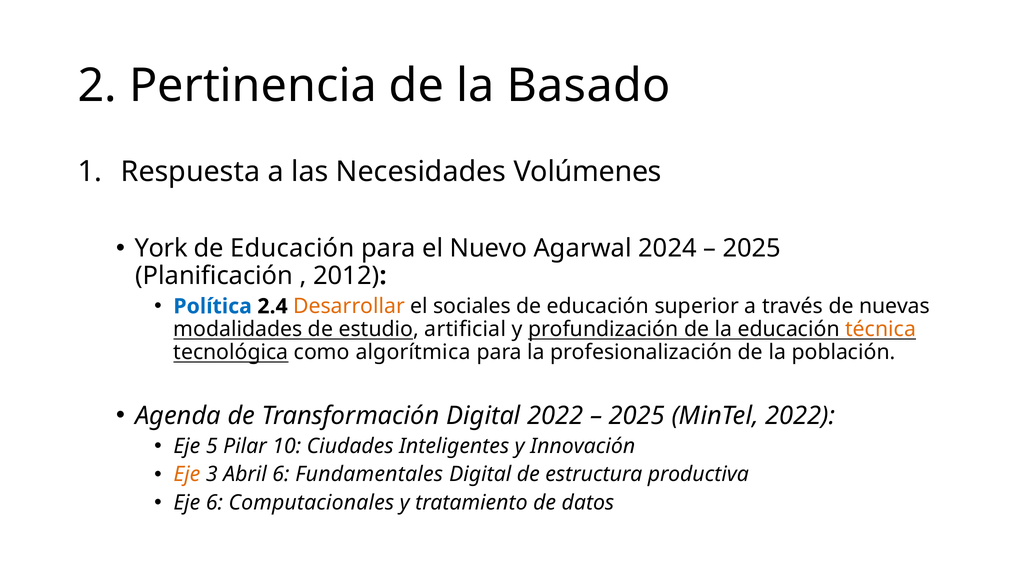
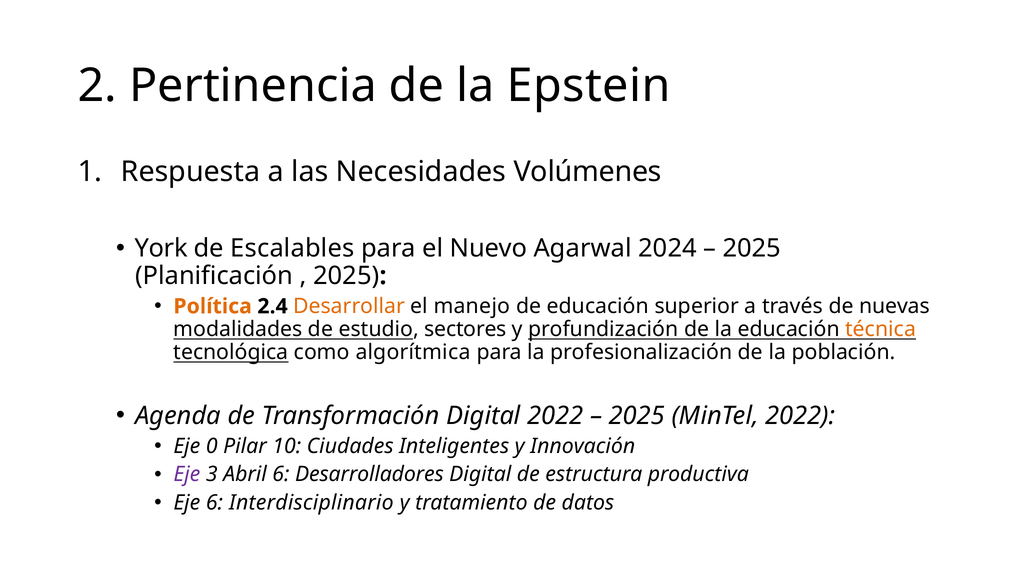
Basado: Basado -> Epstein (589, 86)
Educación: Educación -> Escalables (292, 248)
2012: 2012 -> 2025 (346, 276)
Política colour: blue -> orange (213, 306)
sociales: sociales -> manejo (472, 306)
artificial: artificial -> sectores (465, 329)
5: 5 -> 0 (212, 446)
Eje colour: orange -> purple (187, 474)
Fundamentales: Fundamentales -> Desarrolladores (369, 474)
Computacionales: Computacionales -> Interdisciplinario (311, 503)
